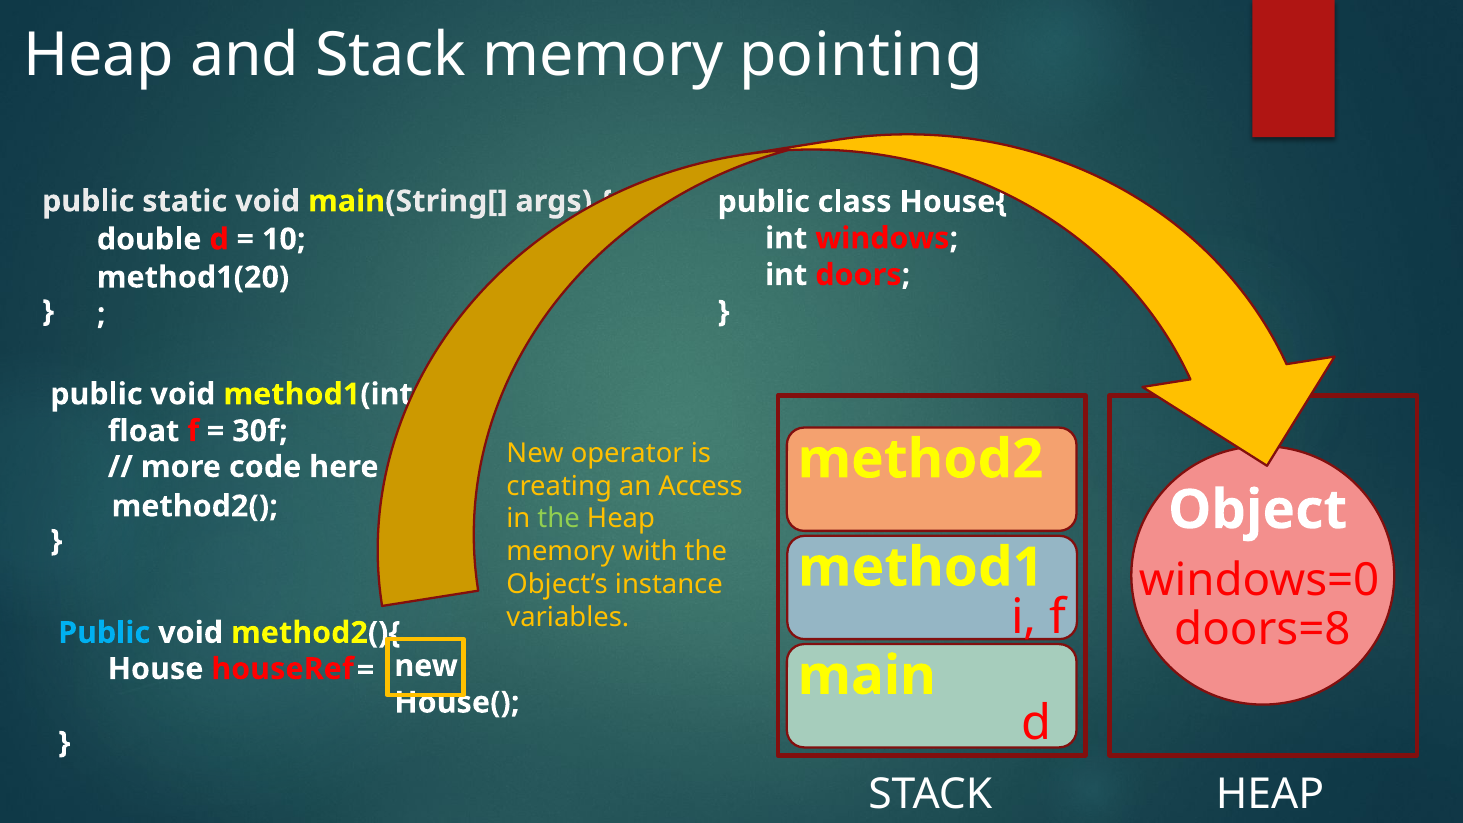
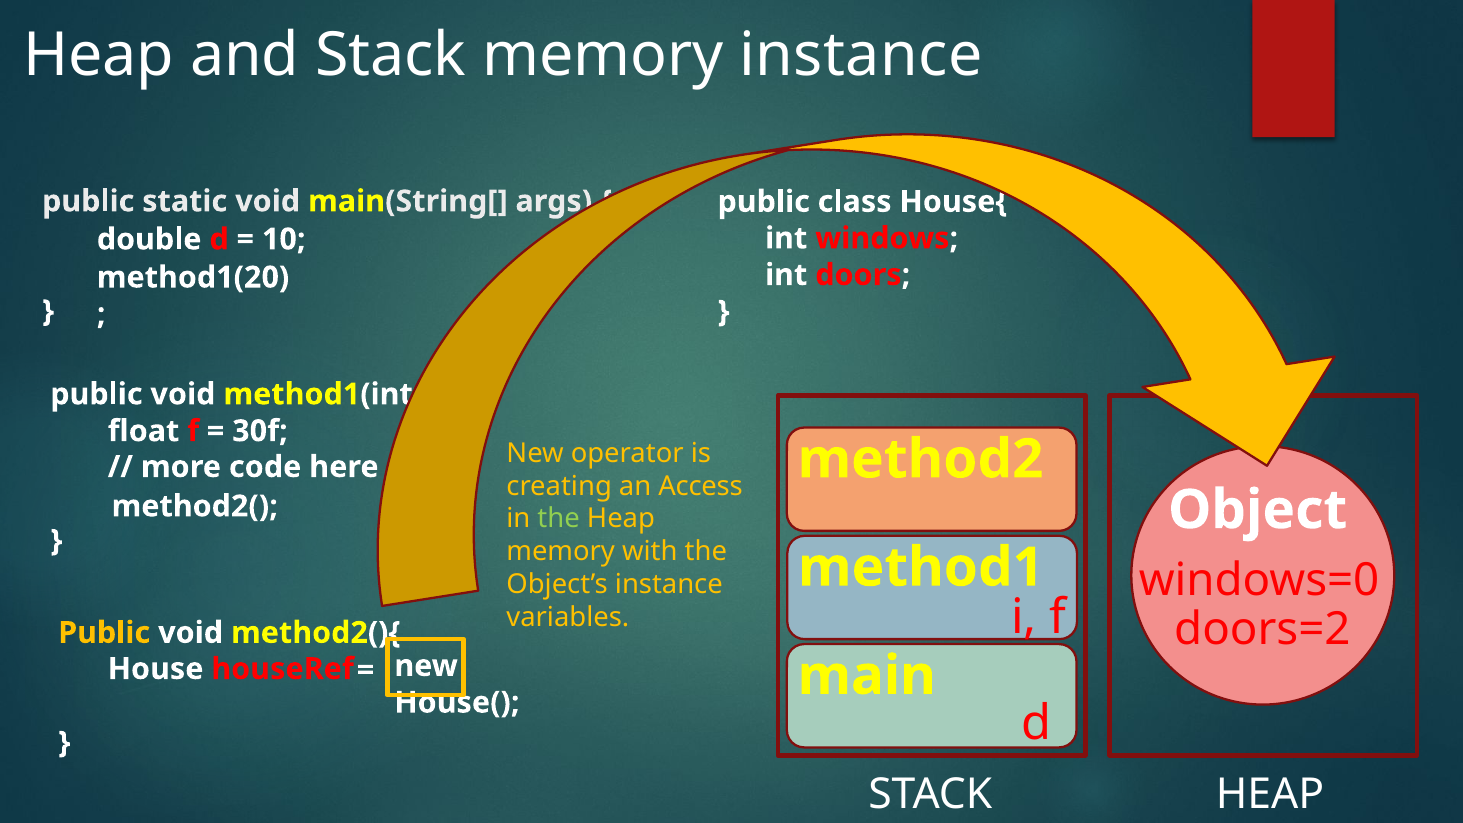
memory pointing: pointing -> instance (861, 56)
doors=8: doors=8 -> doors=2 (1262, 630)
Public colour: light blue -> yellow (104, 633)
